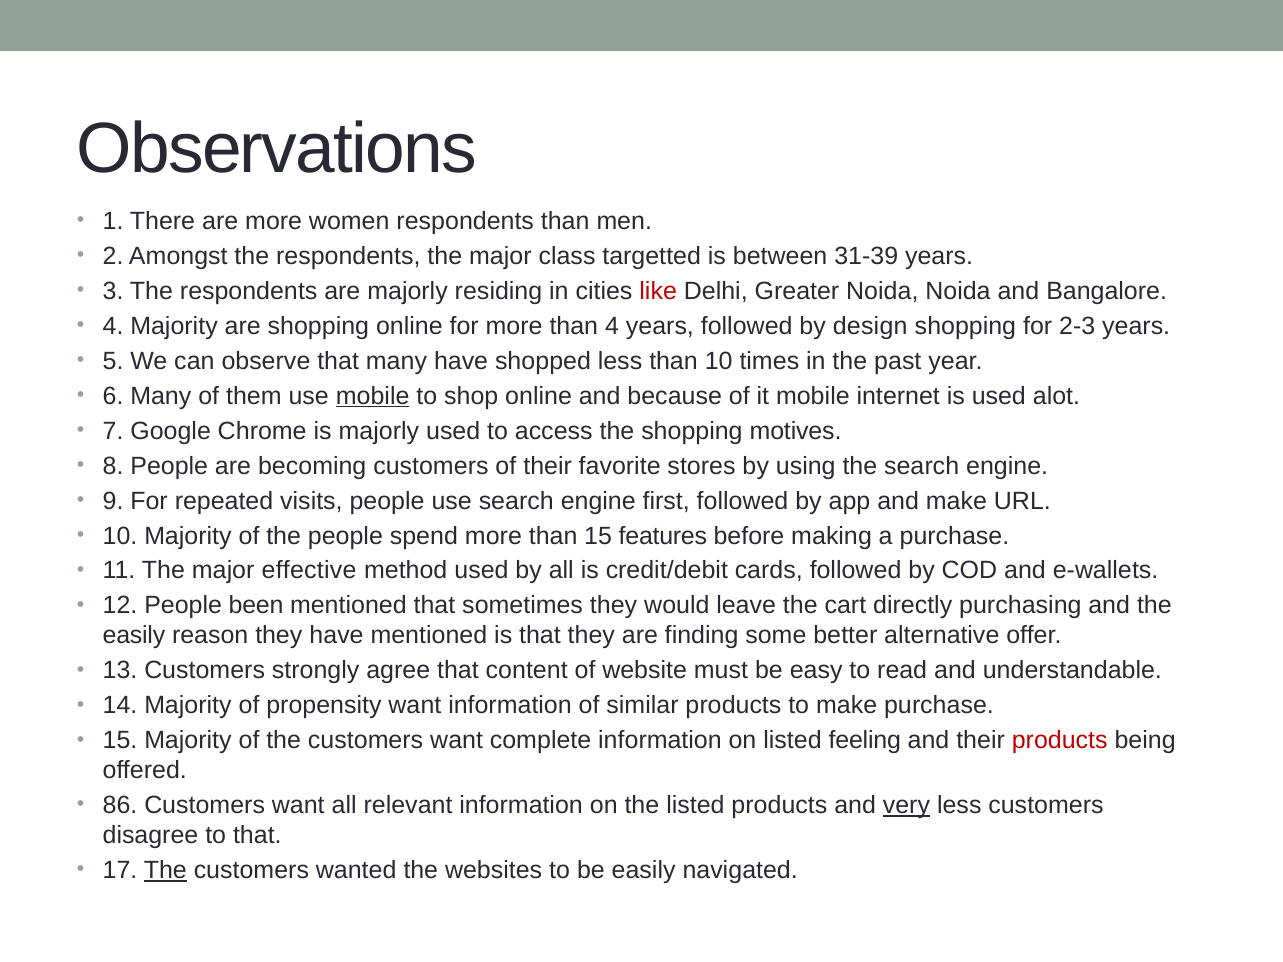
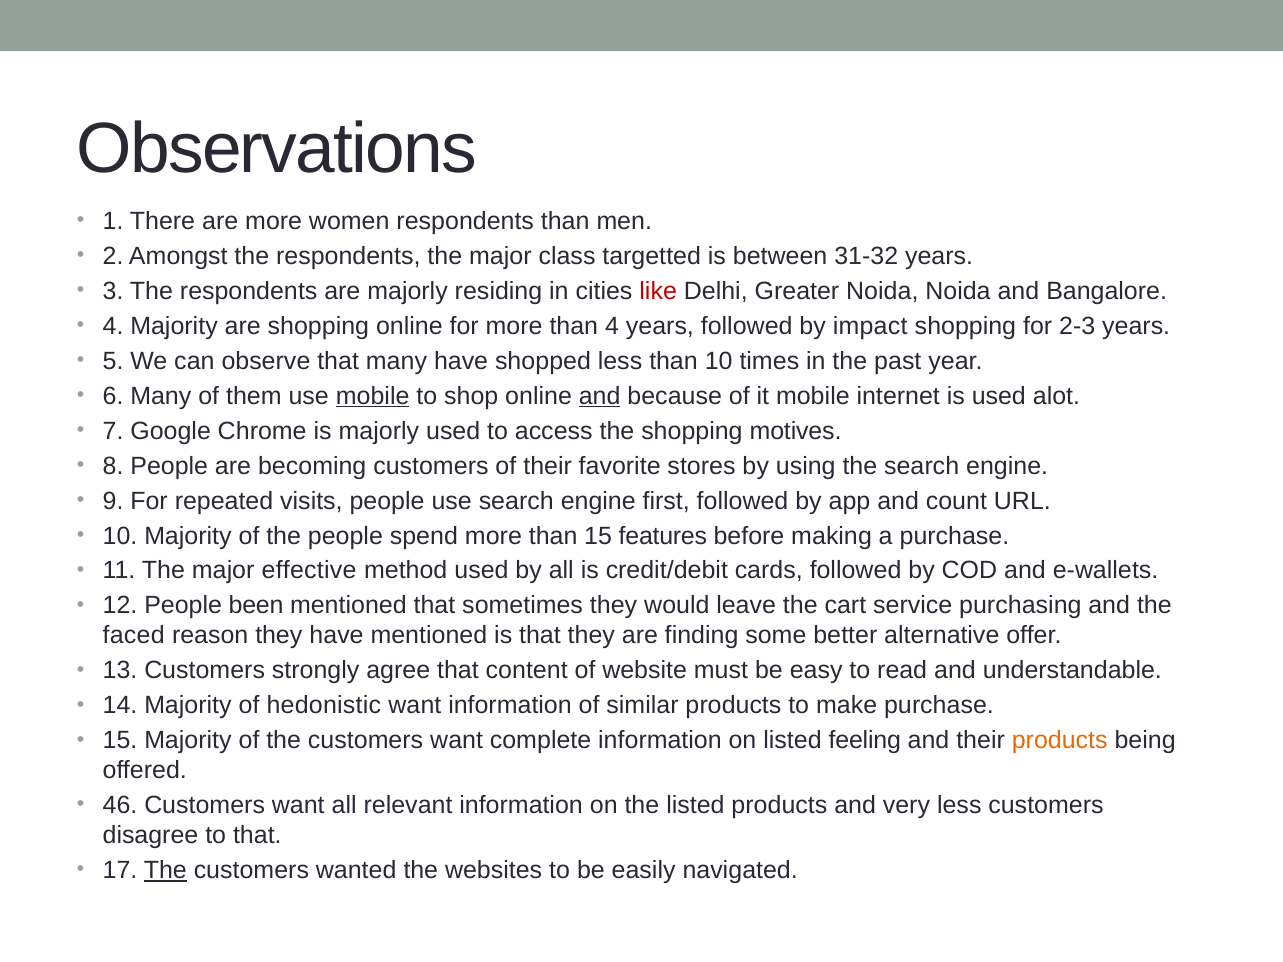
31-39: 31-39 -> 31-32 (866, 256)
design: design -> impact (870, 326)
and underline: none -> present (600, 396)
and make: make -> count (956, 501)
directly: directly -> service (913, 606)
easily: easily -> faced (134, 636)
propensity: propensity -> hedonistic (324, 706)
products colour: red -> orange (1060, 741)
86: 86 -> 46 (120, 806)
very underline: present -> none (906, 806)
